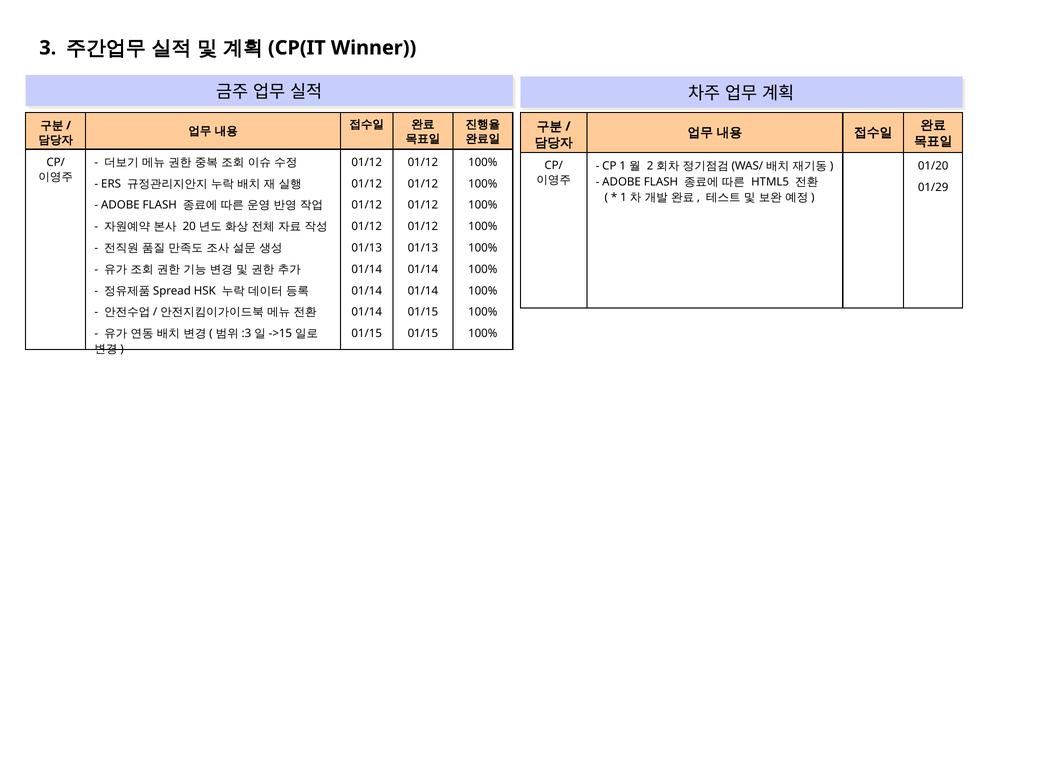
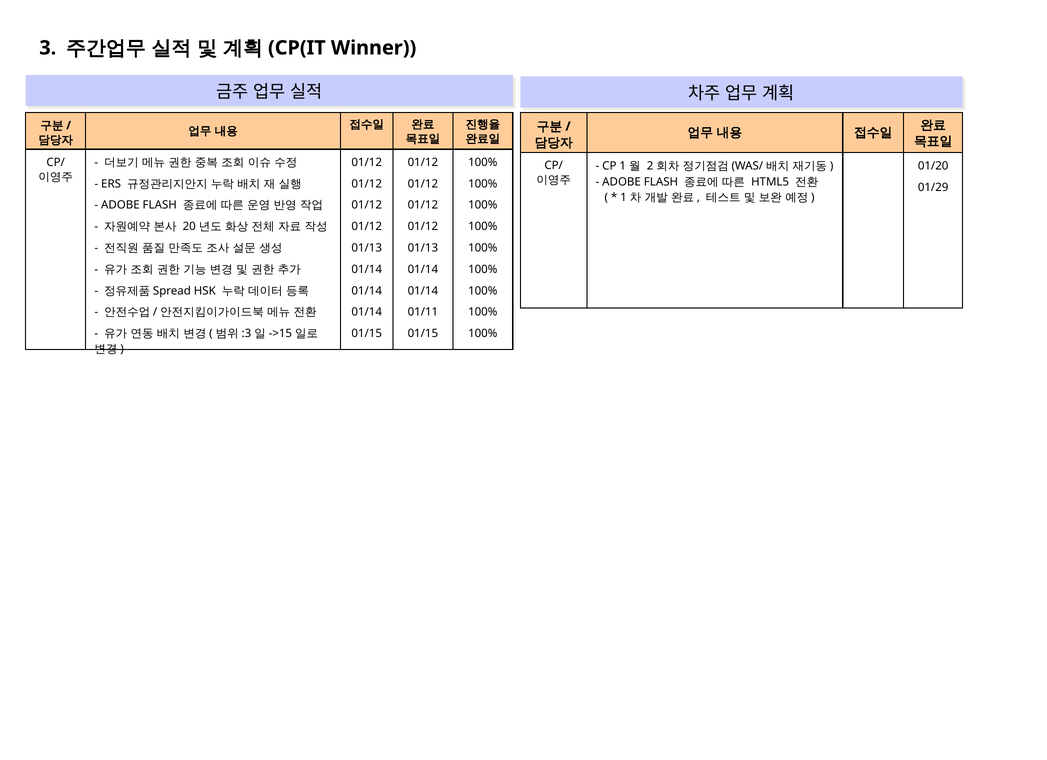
01/15: 01/15 -> 01/11 (423, 312)
